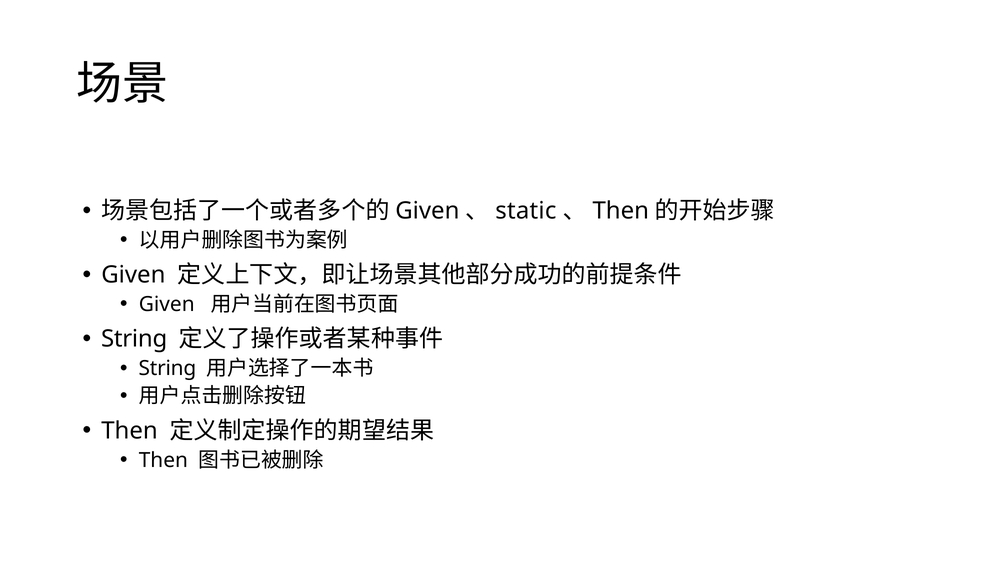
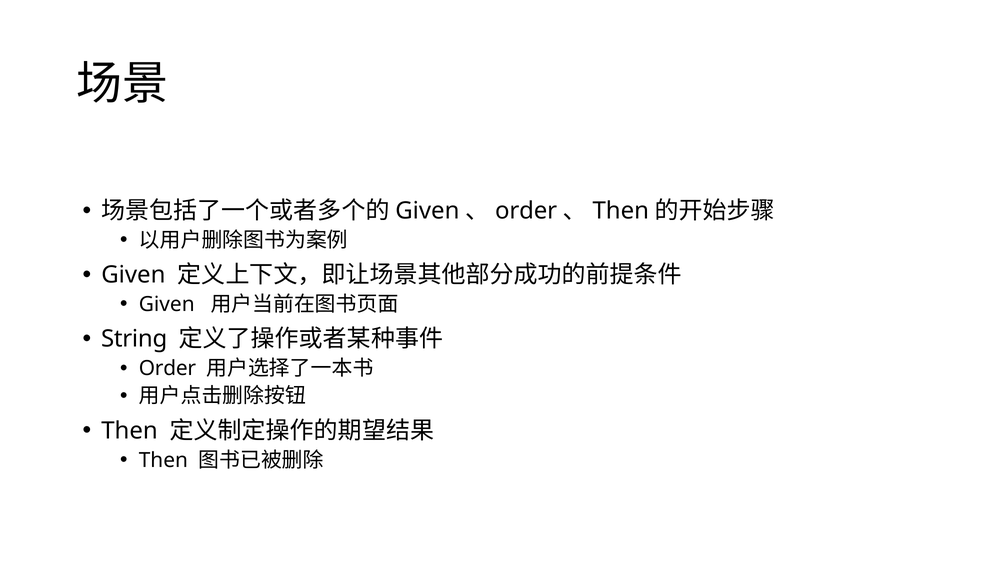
static: static -> order (526, 211)
String: String -> Order (167, 368)
